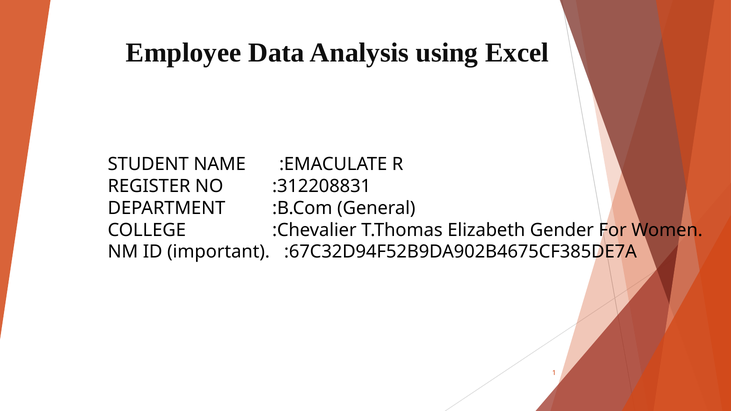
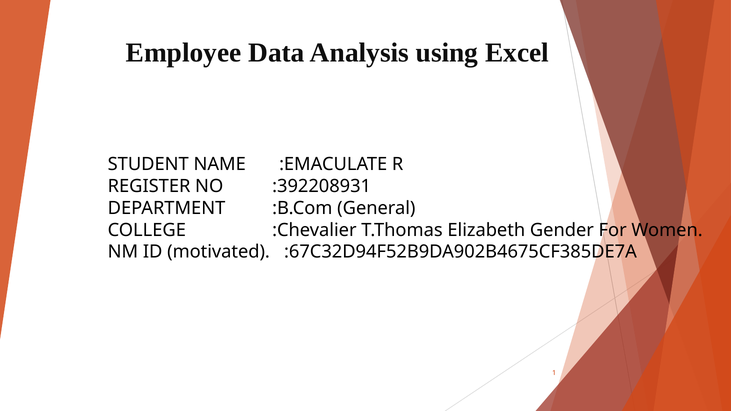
:312208831: :312208831 -> :392208931 (322, 186)
important: important -> motivated (219, 252)
